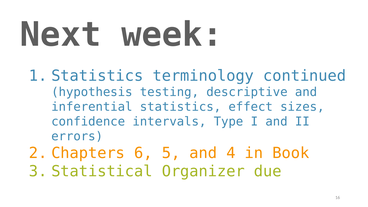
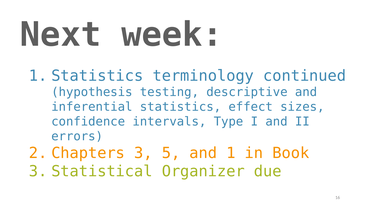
Chapters 6: 6 -> 3 (143, 153)
and 4: 4 -> 1 (231, 153)
